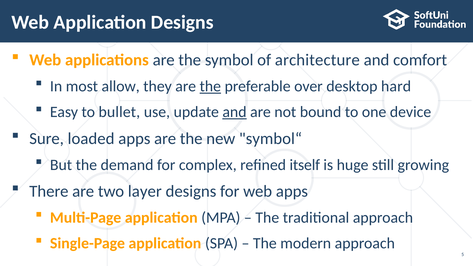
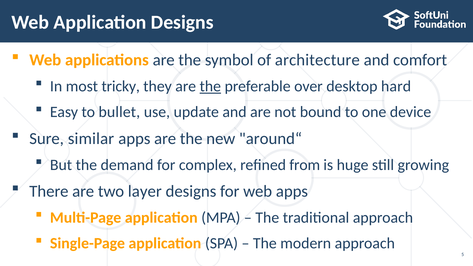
allow: allow -> tricky (121, 86)
and underline: present -> none (234, 112)
loaded: loaded -> similar (91, 139)
symbol“: symbol“ -> around“ (271, 139)
itself: itself -> from (305, 165)
